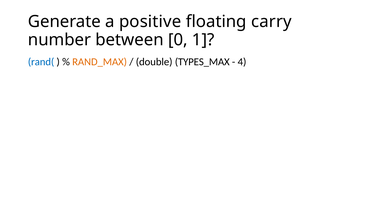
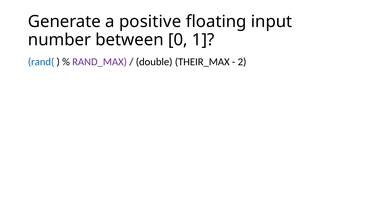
carry: carry -> input (272, 22)
RAND_MAX colour: orange -> purple (100, 62)
TYPES_MAX: TYPES_MAX -> THEIR_MAX (202, 62)
4: 4 -> 2 (242, 62)
